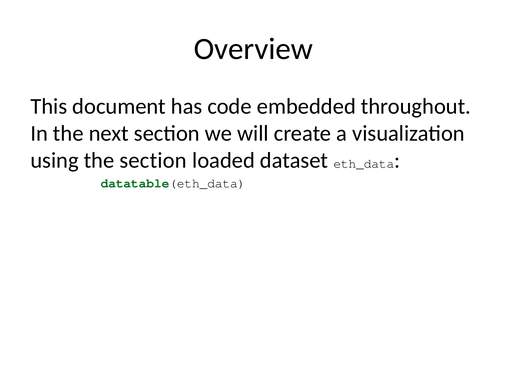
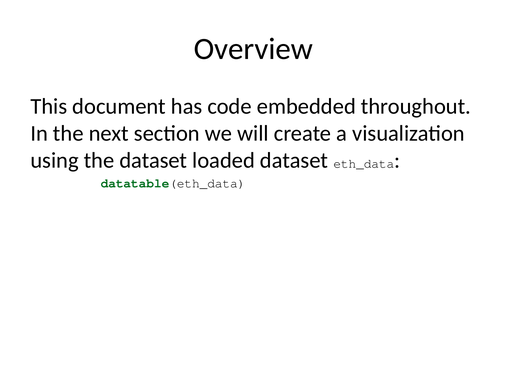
the section: section -> dataset (153, 160)
